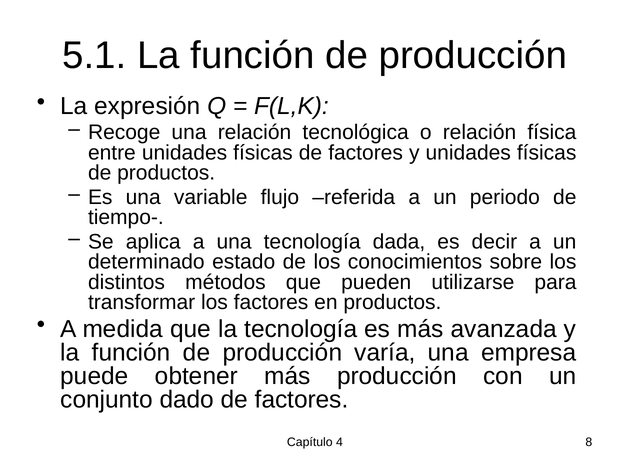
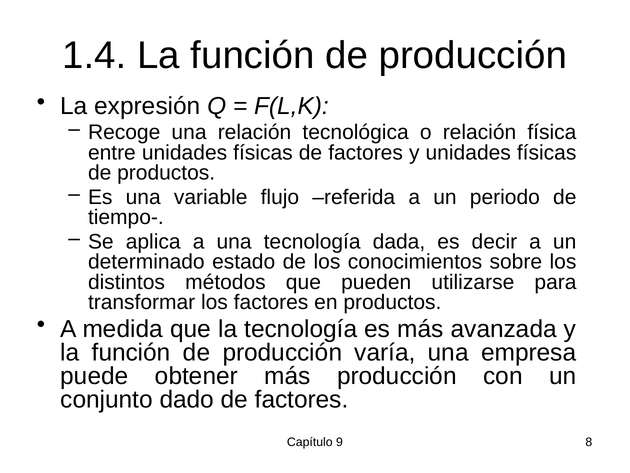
5.1: 5.1 -> 1.4 (94, 56)
4: 4 -> 9 (339, 442)
